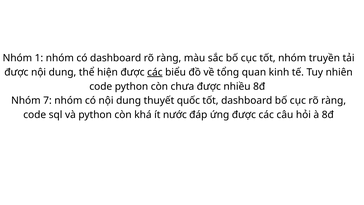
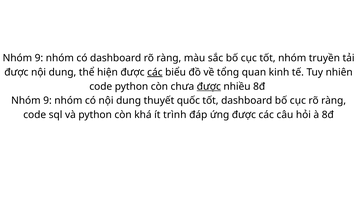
1: 1 -> 9 (39, 58)
được underline: none -> present (209, 86)
7: 7 -> 9 (47, 100)
nước: nước -> trình (175, 115)
